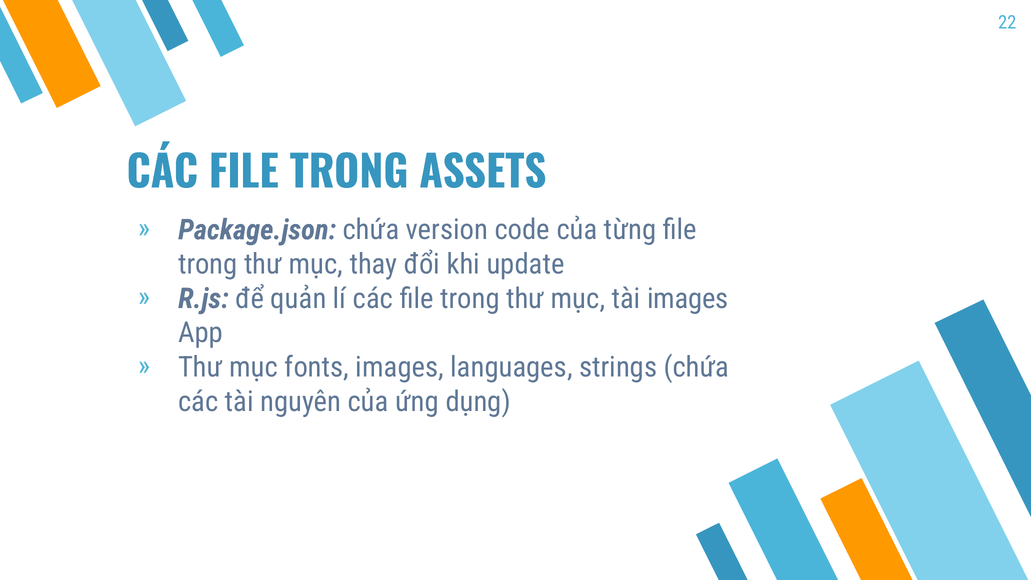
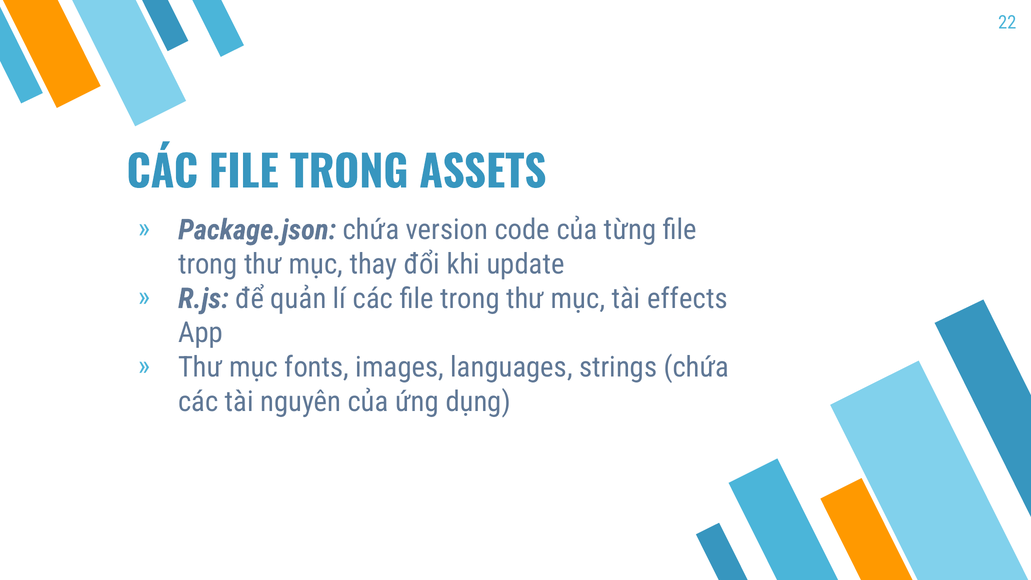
tài images: images -> effects (687, 299)
